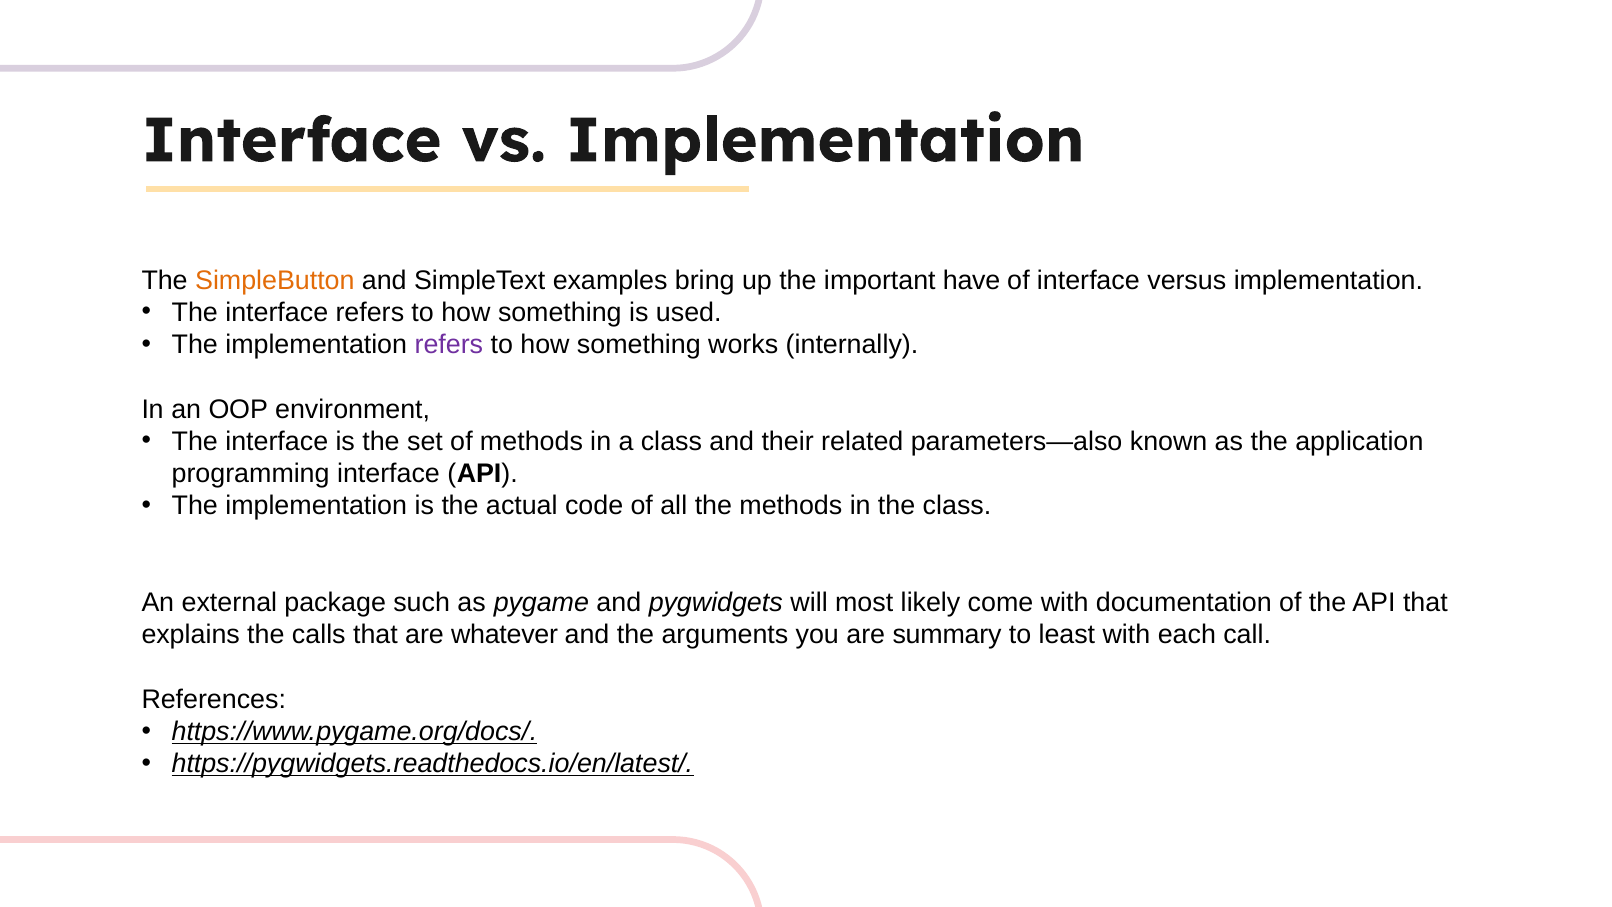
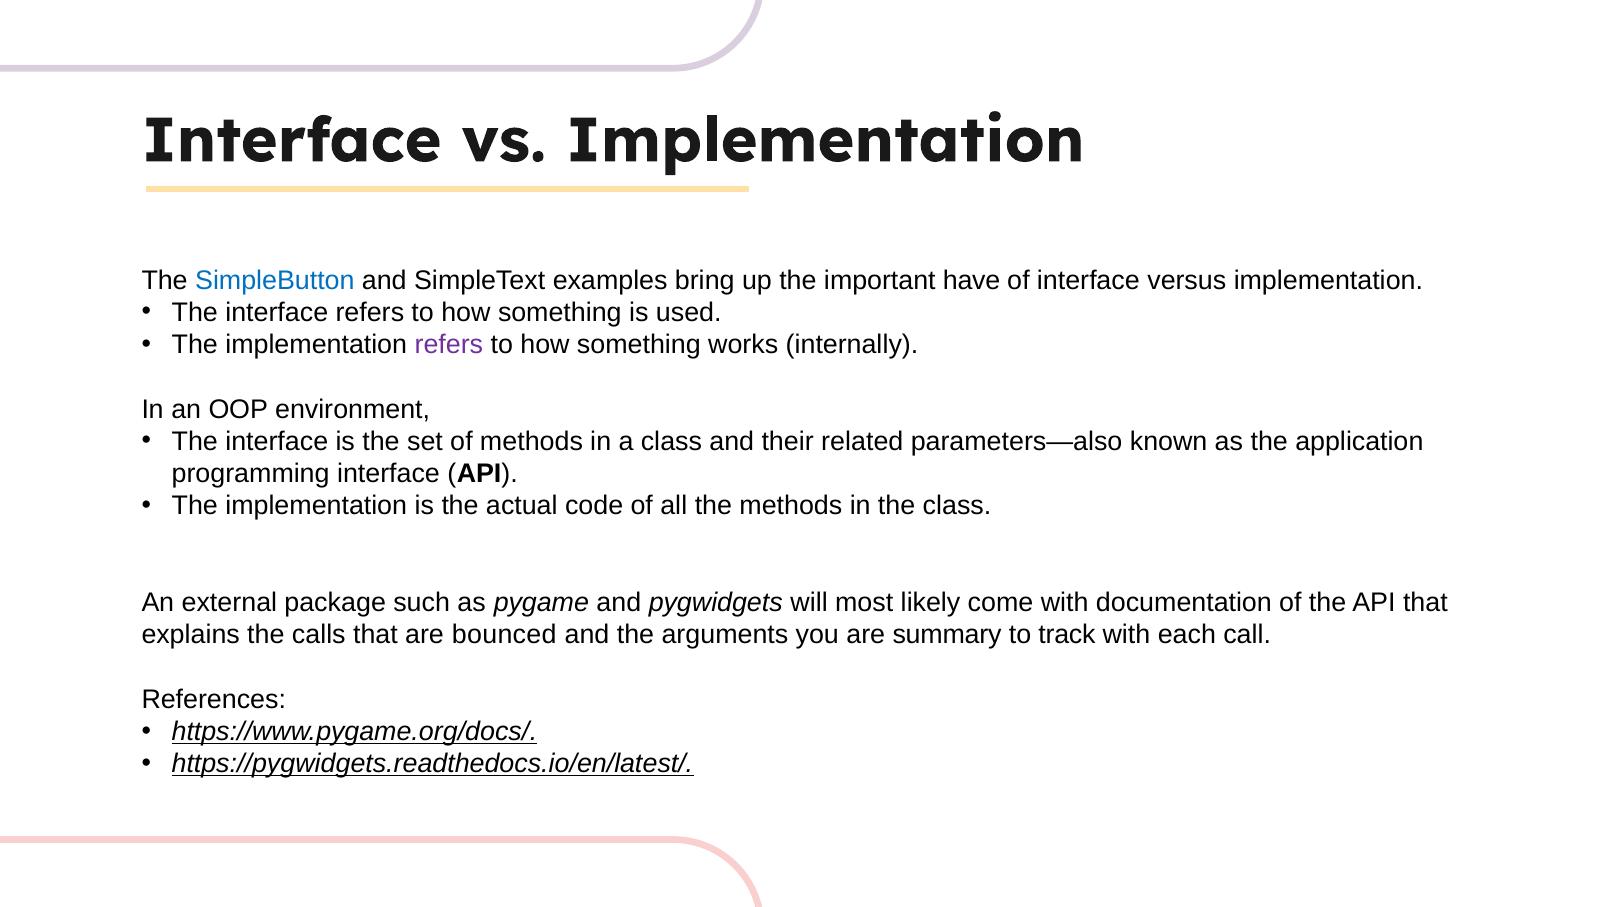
SimpleButton colour: orange -> blue (275, 280)
whatever: whatever -> bounced (504, 635)
least: least -> track (1067, 635)
